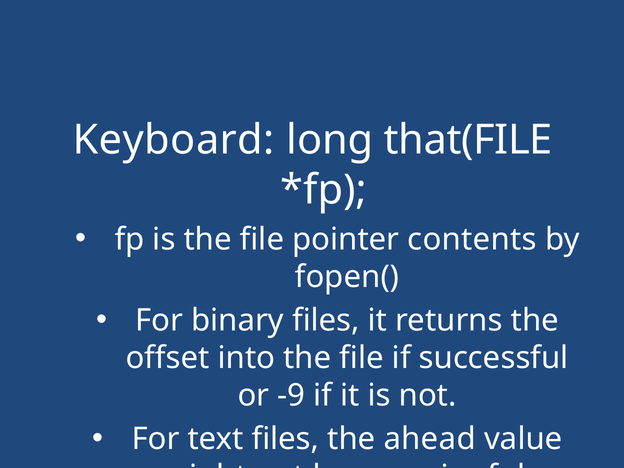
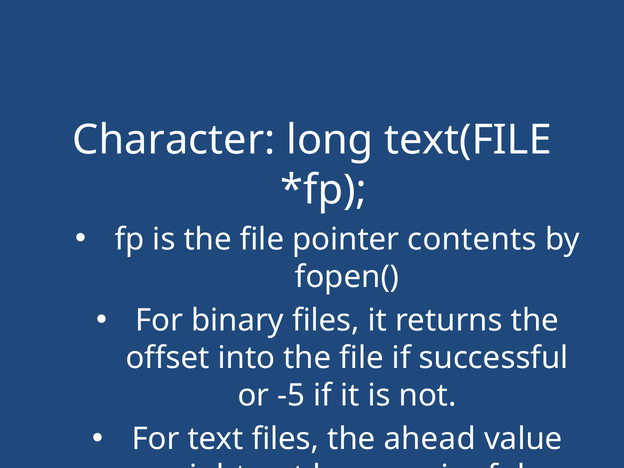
Keyboard: Keyboard -> Character (174, 140)
that(FILE: that(FILE -> text(FILE (468, 140)
-9: -9 -> -5 (291, 395)
